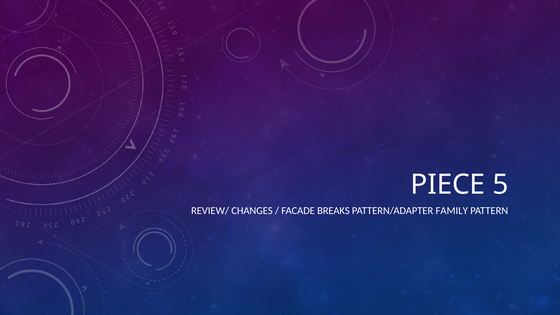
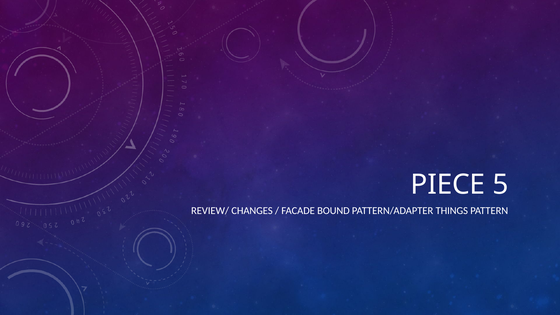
BREAKS: BREAKS -> BOUND (333, 211)
FAMILY: FAMILY -> THINGS (452, 211)
